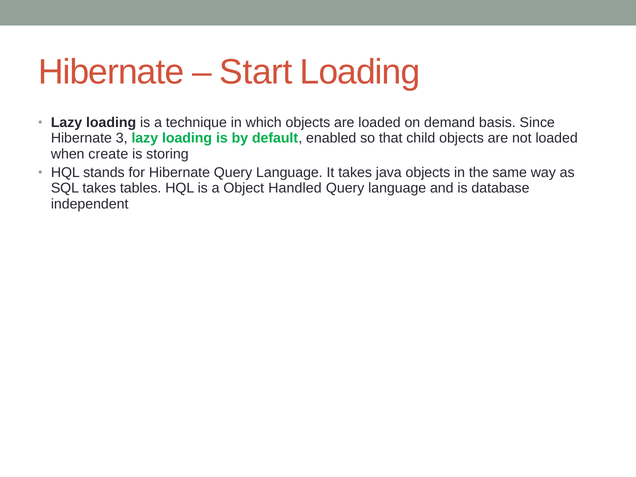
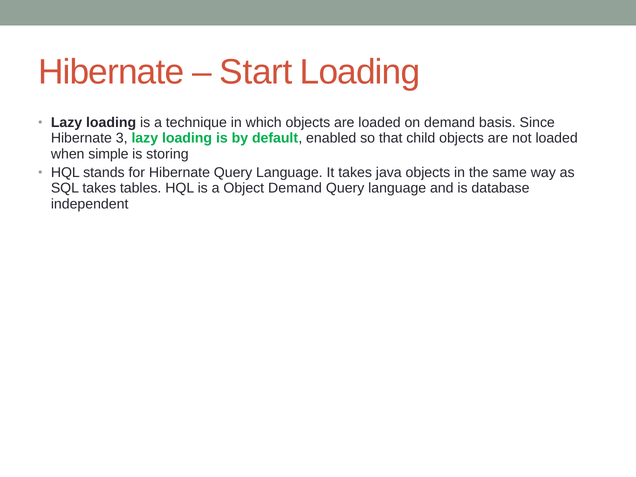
create: create -> simple (108, 154)
Object Handled: Handled -> Demand (295, 188)
